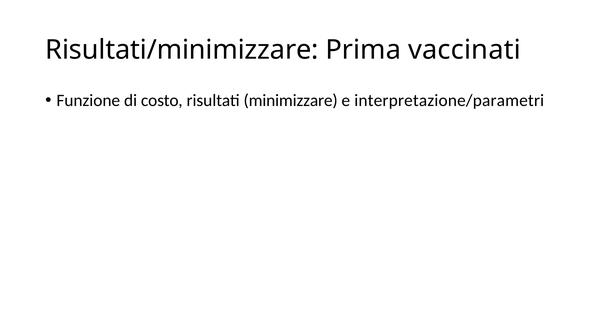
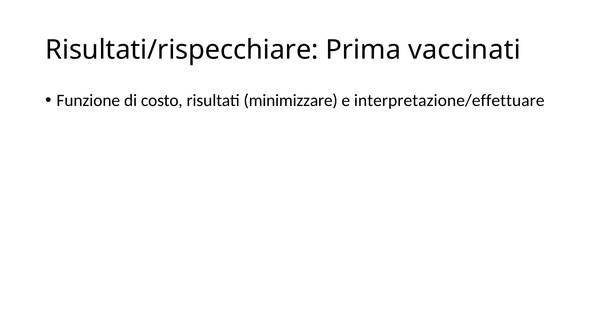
Risultati/minimizzare: Risultati/minimizzare -> Risultati/rispecchiare (182, 50)
interpretazione/parametri: interpretazione/parametri -> interpretazione/effettuare (449, 100)
